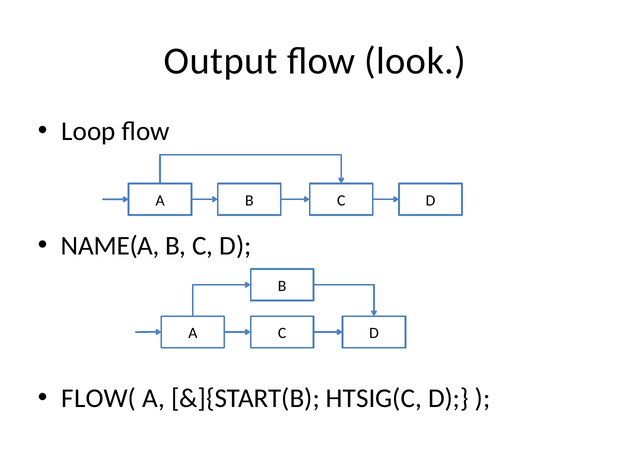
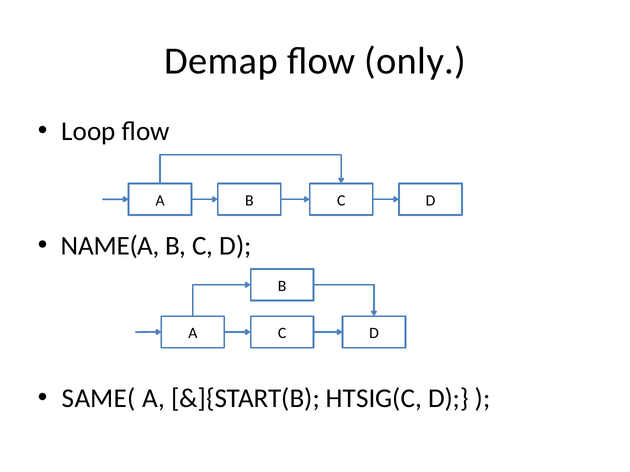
Output: Output -> Demap (221, 61)
look: look -> only (415, 61)
FLOW(: FLOW( -> SAME( (99, 399)
